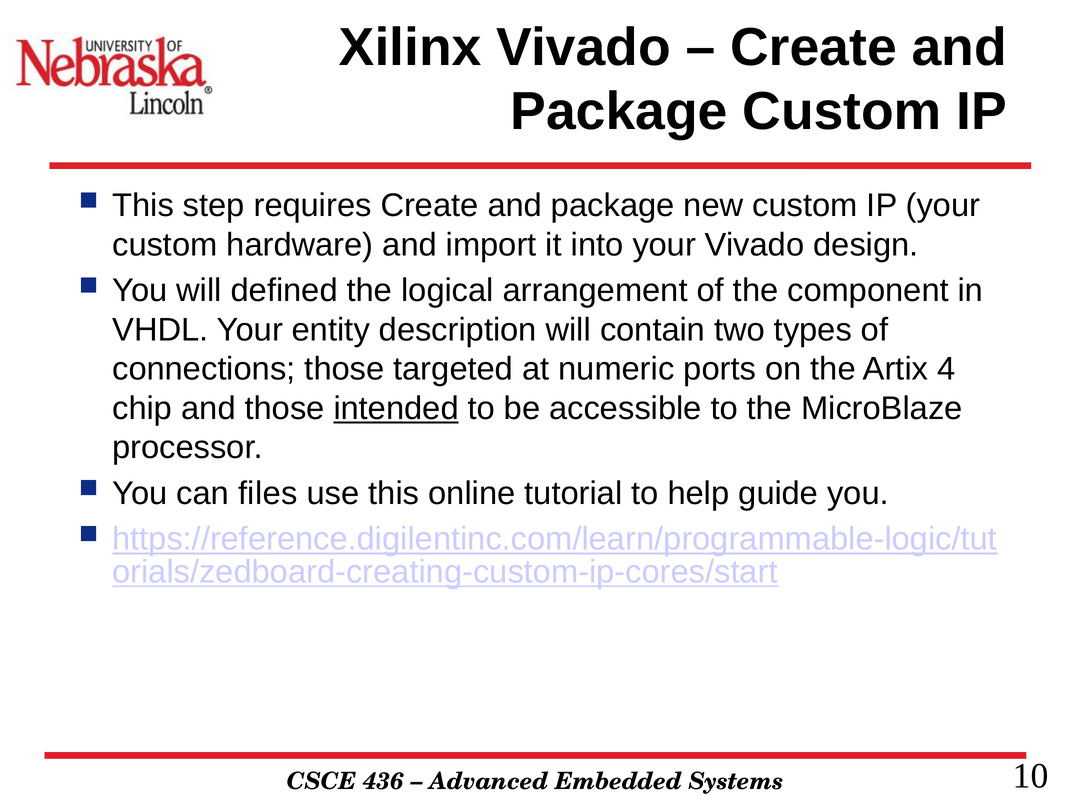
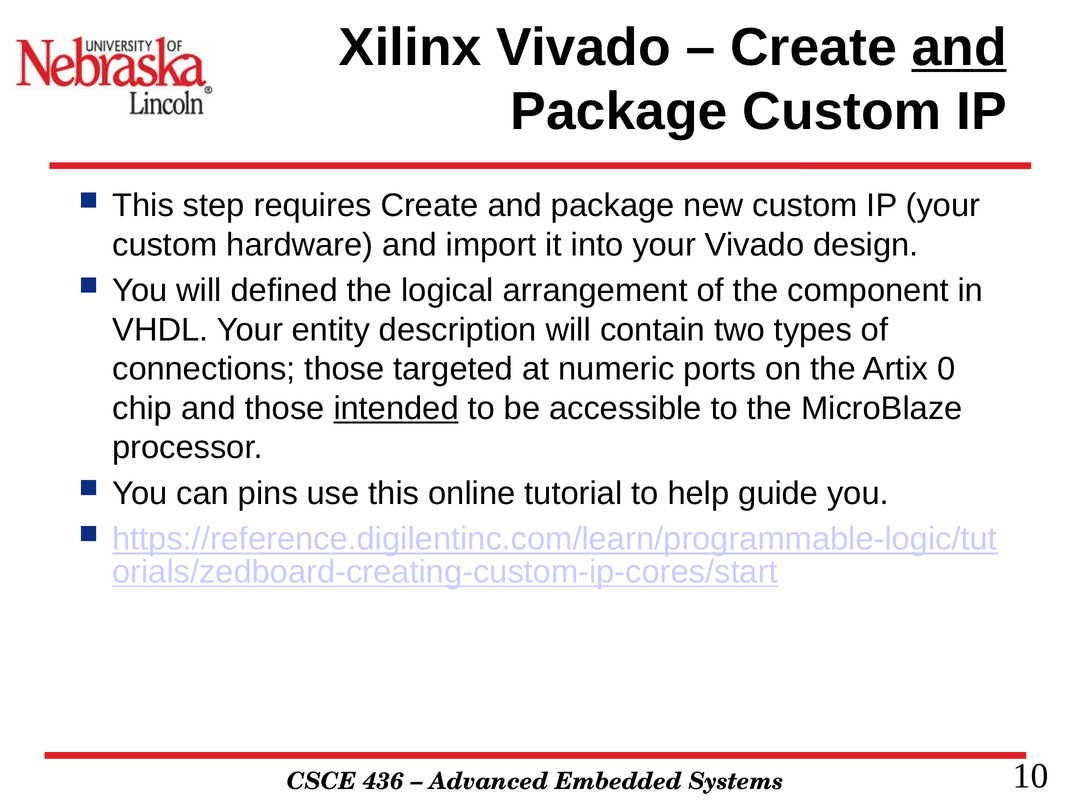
and underline: none -> present (959, 47)
4: 4 -> 0 (946, 369)
files: files -> pins (268, 494)
